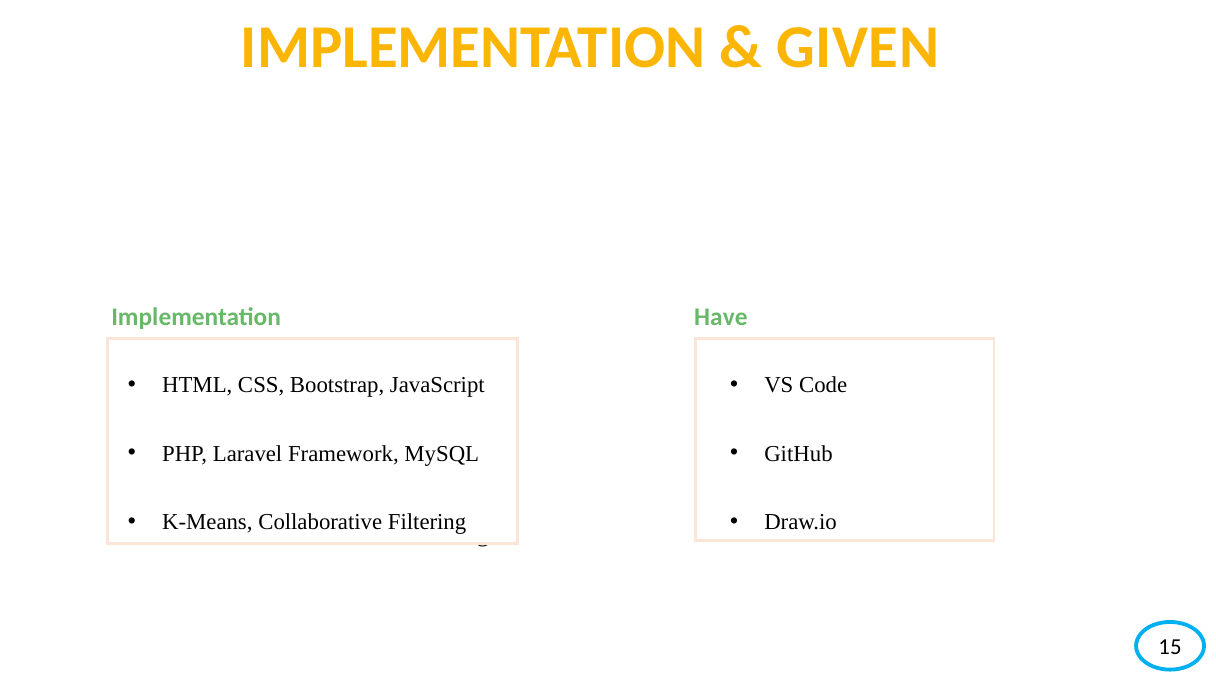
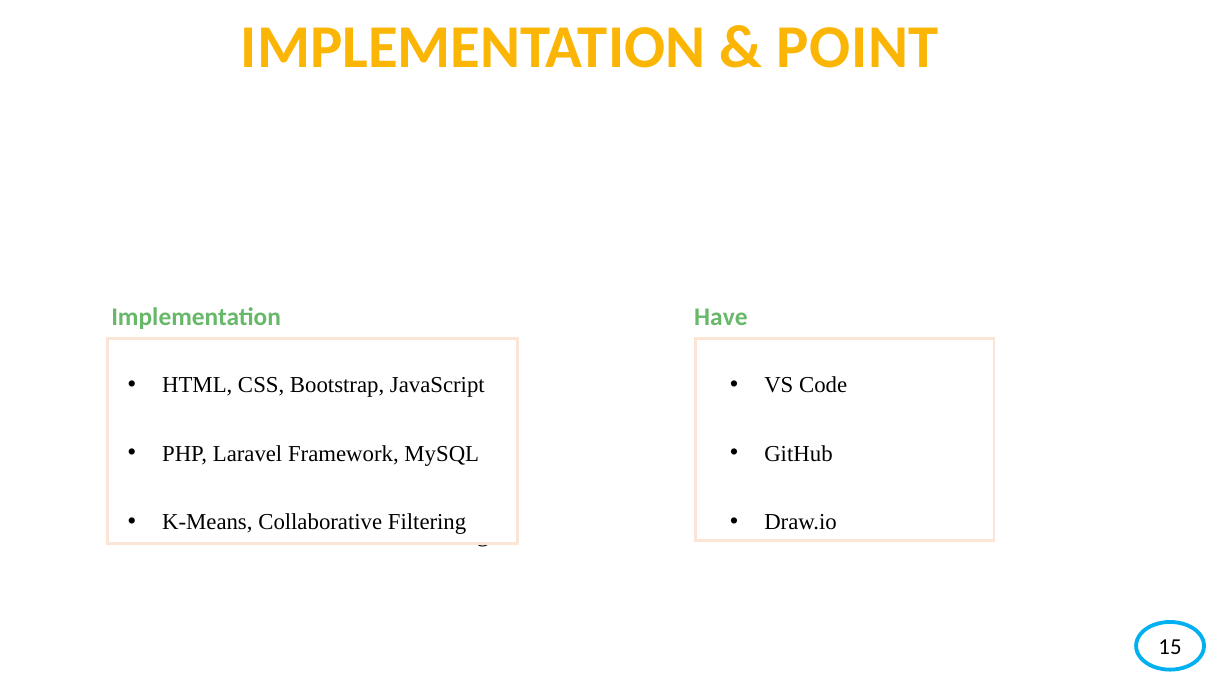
GIVEN: GIVEN -> POINT (858, 47)
